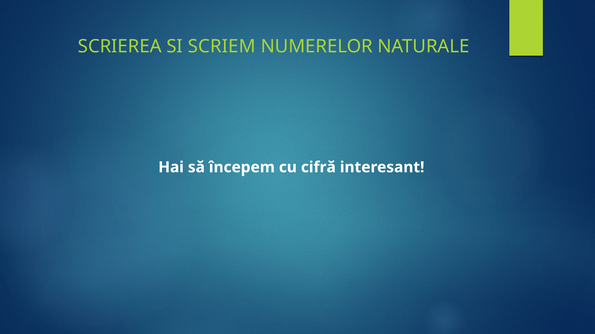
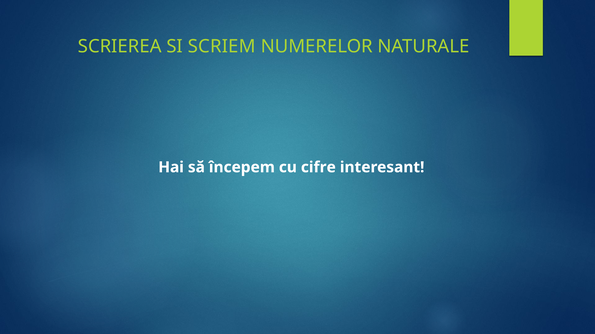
cifră: cifră -> cifre (318, 168)
